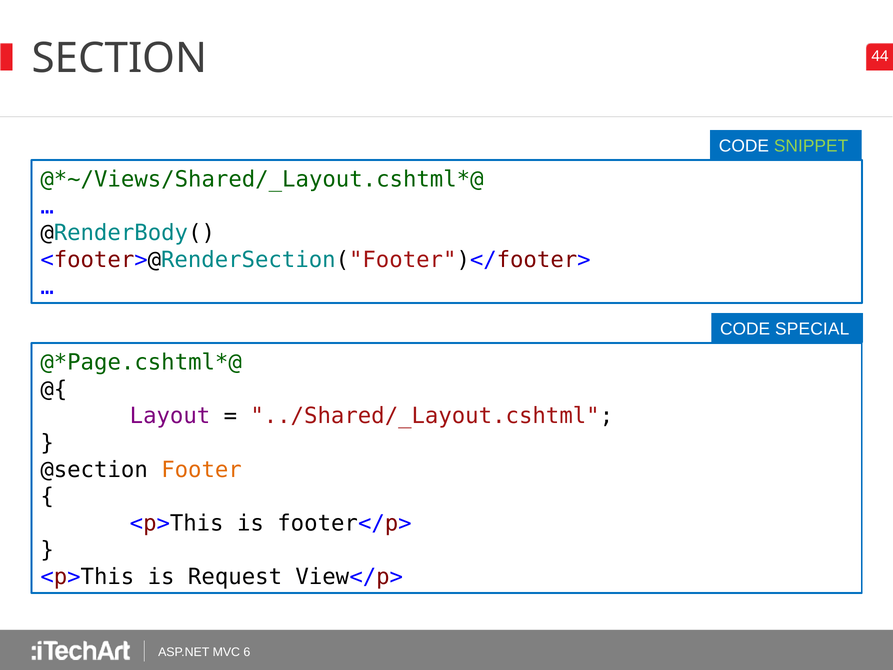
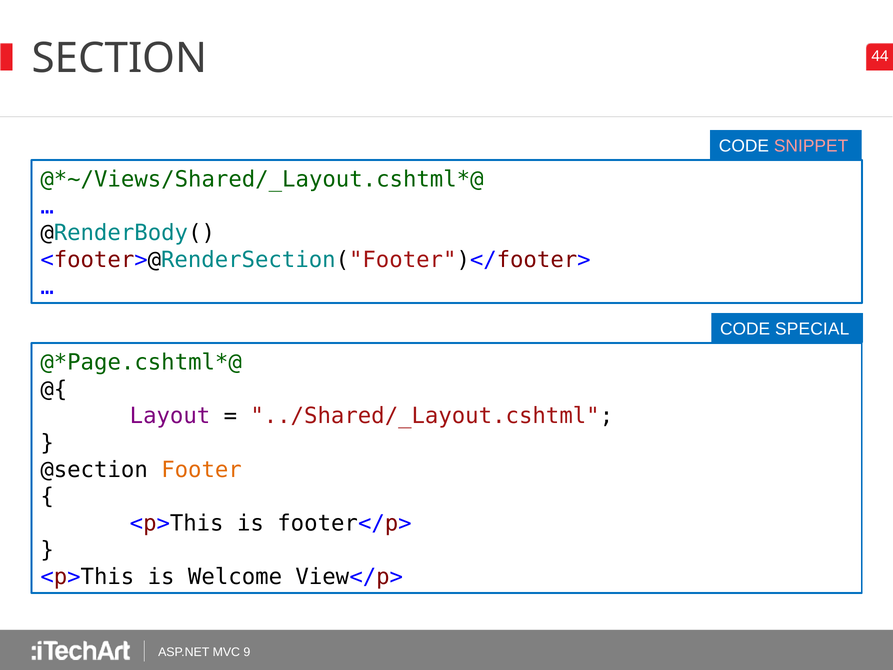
SNIPPET colour: light green -> pink (811, 146)
Request: Request -> Welcome (235, 577)
6: 6 -> 9 (247, 652)
